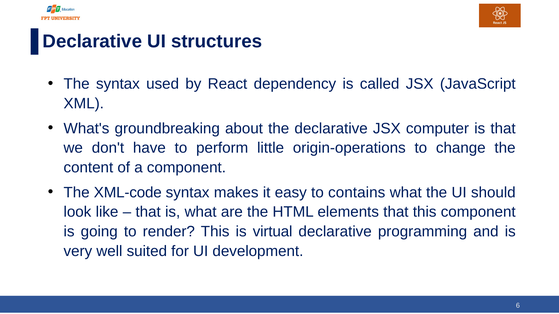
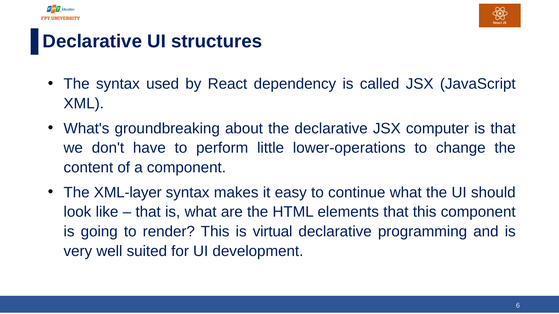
origin-operations: origin-operations -> lower-operations (349, 148)
XML-code: XML-code -> XML-layer (128, 193)
contains: contains -> continue (357, 193)
